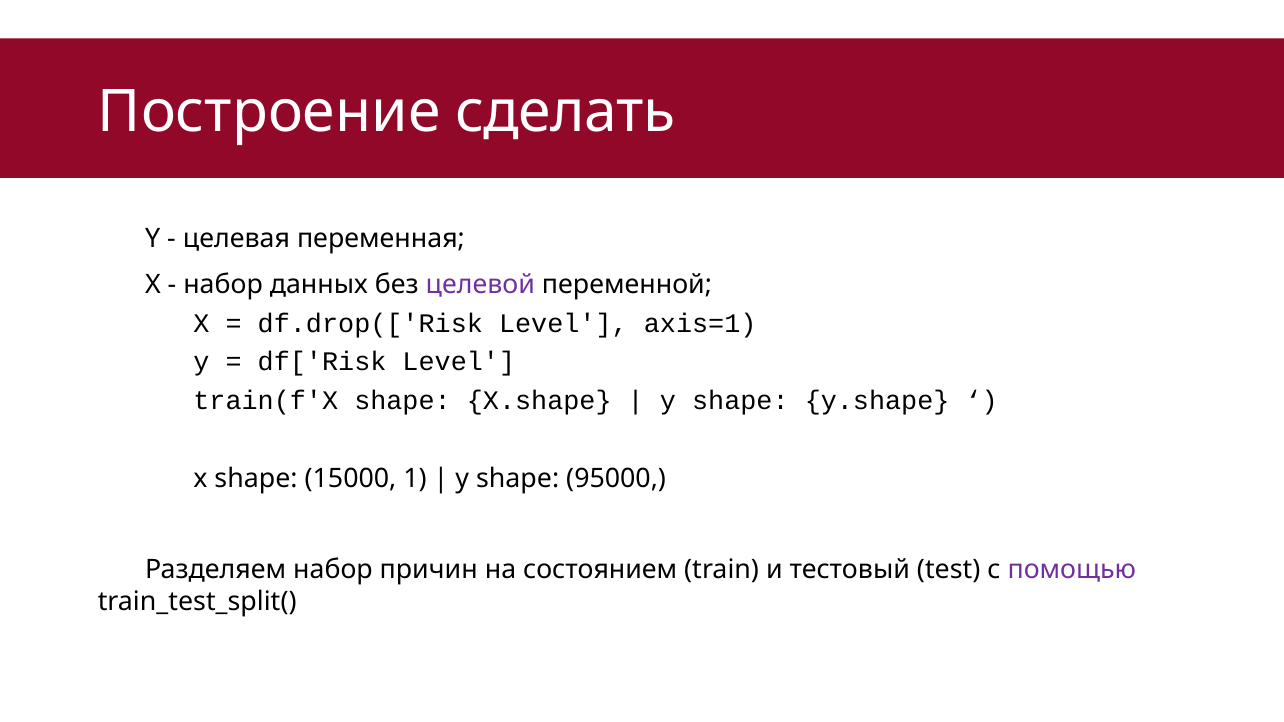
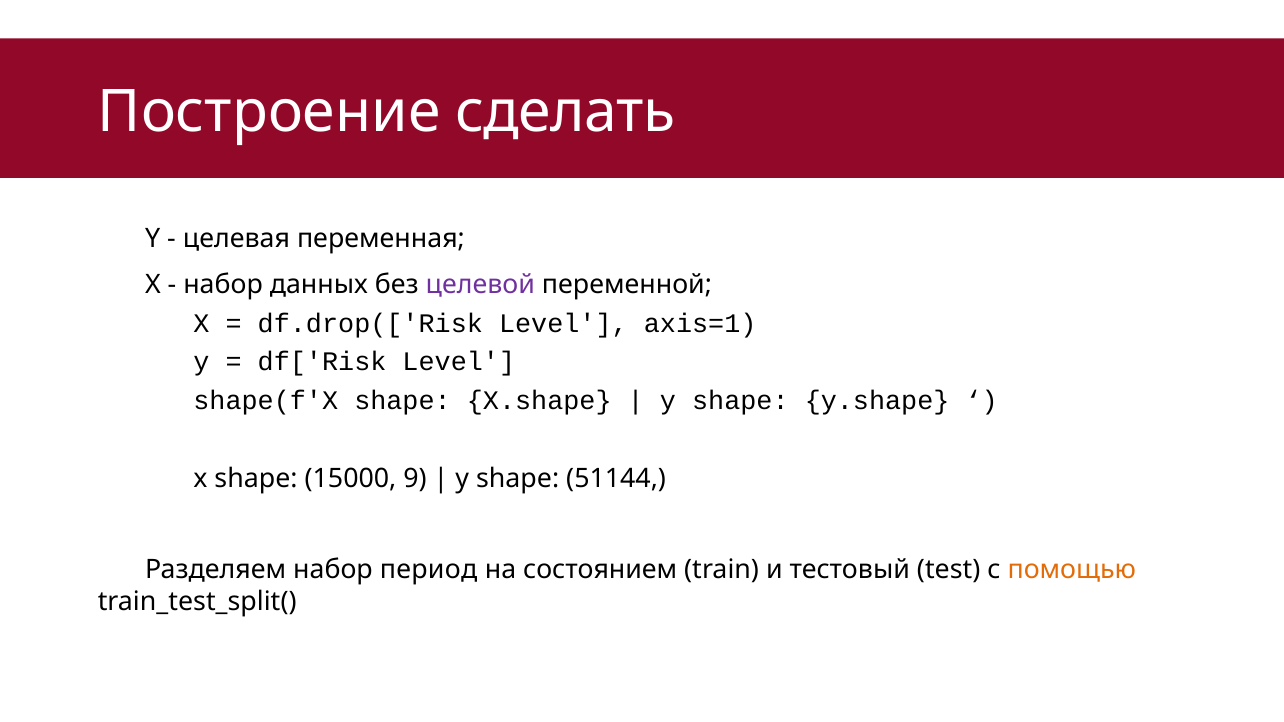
train(f'X: train(f'X -> shape(f'X (266, 401)
1: 1 -> 9 (415, 479)
95000: 95000 -> 51144 (616, 479)
причин: причин -> период (429, 570)
помощью colour: purple -> orange (1072, 570)
